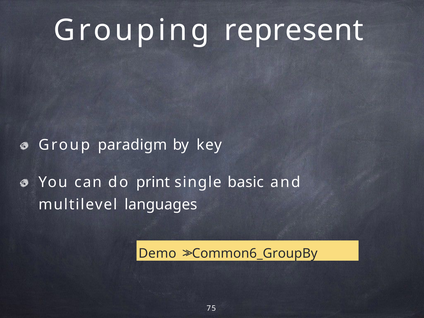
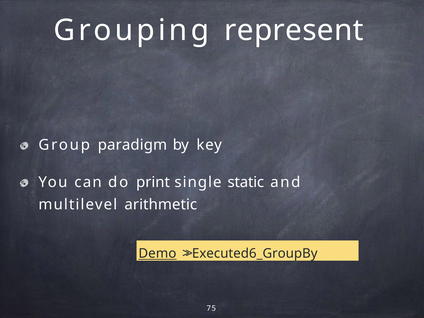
basic: basic -> static (246, 182)
languages: languages -> arithmetic (161, 205)
Demo underline: none -> present (157, 254)
Common6_GroupBy: Common6_GroupBy -> Executed6_GroupBy (255, 254)
